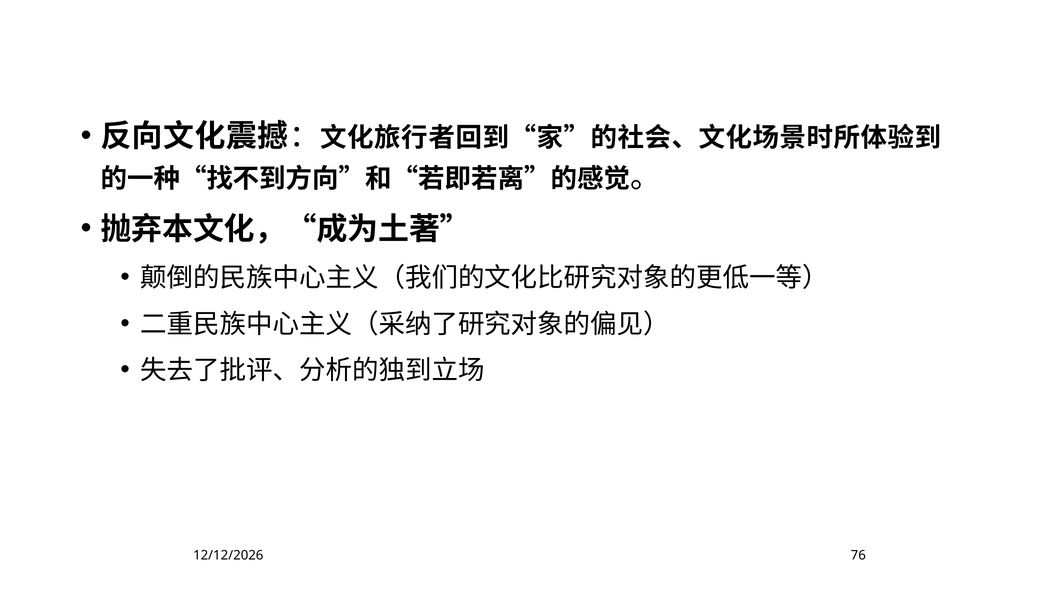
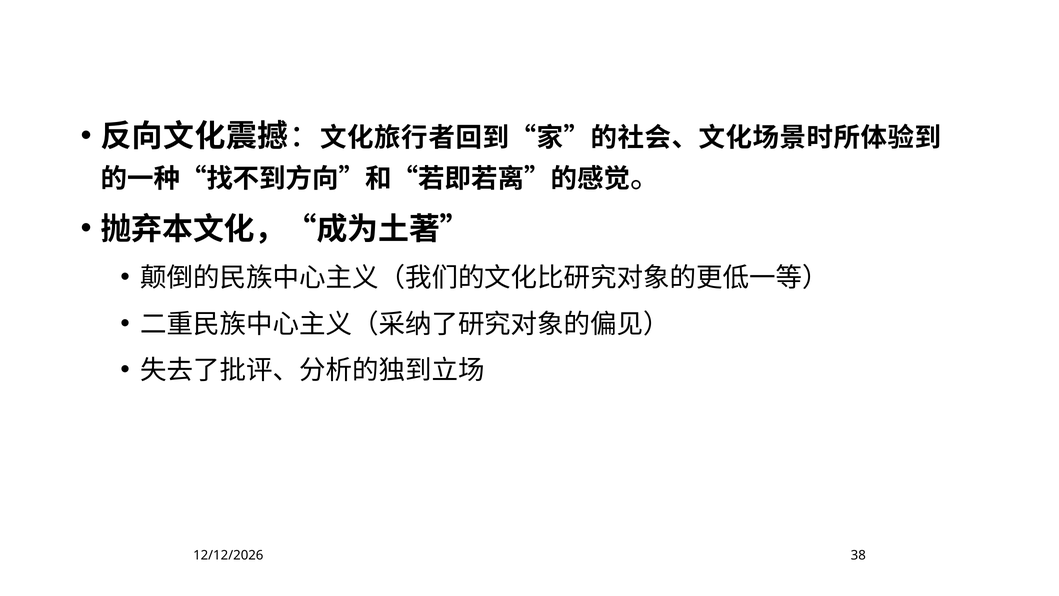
76: 76 -> 38 (858, 555)
